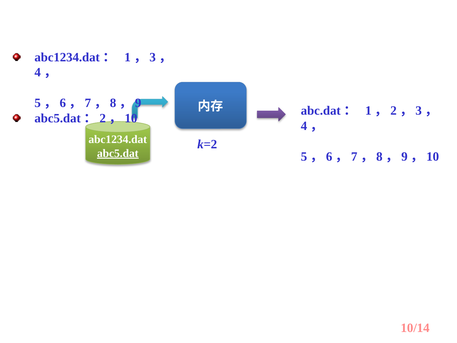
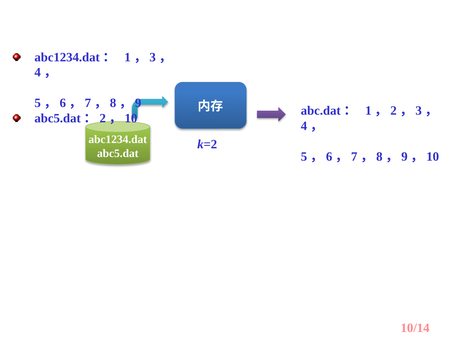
abc5.dat underline: present -> none (118, 153)
